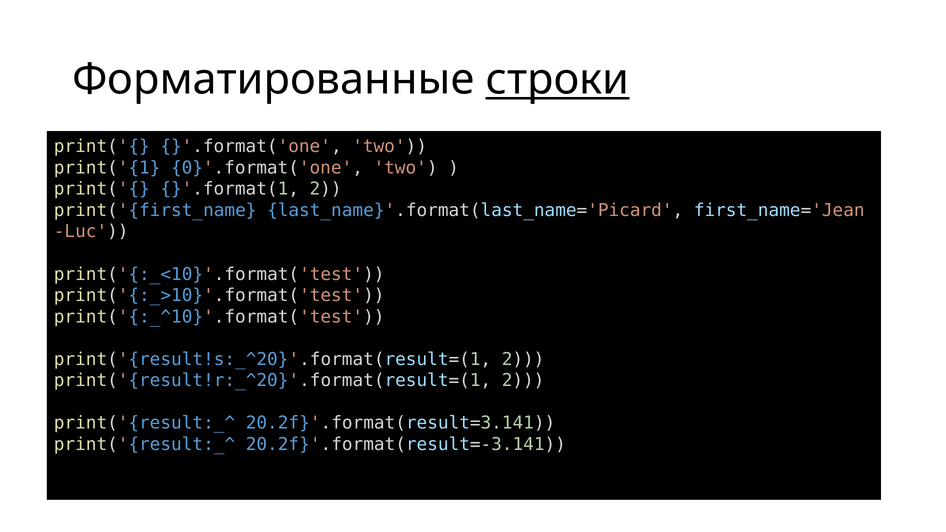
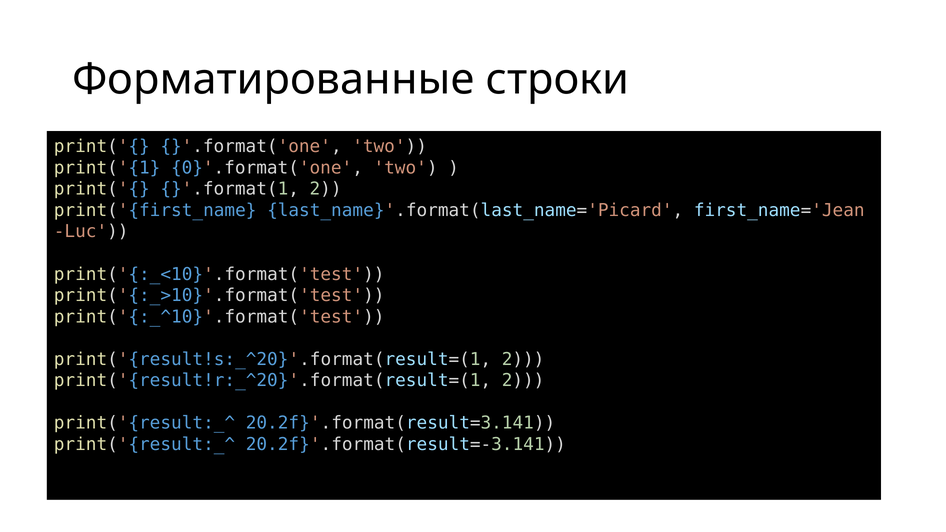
строки underline: present -> none (557, 79)
